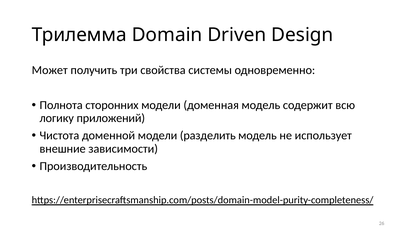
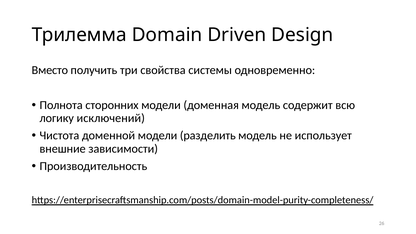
Может: Может -> Вместо (50, 70)
приложений: приложений -> исключений (111, 118)
